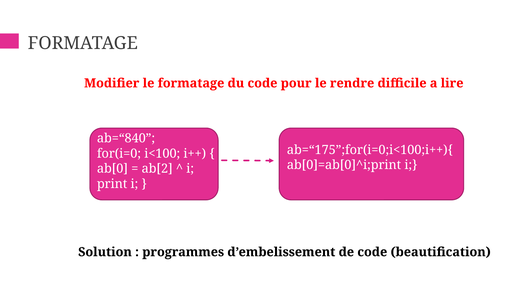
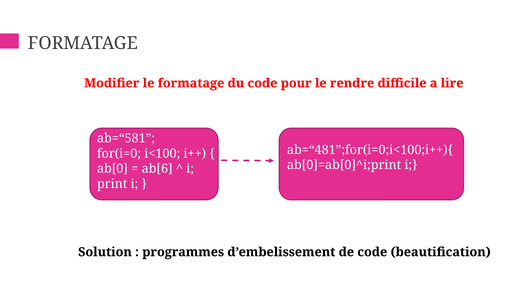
ab=“840: ab=“840 -> ab=“581 (126, 138)
ab=“175”;for(i=0;i<100;i++){: ab=“175”;for(i=0;i<100;i++){ -> ab=“481”;for(i=0;i<100;i++){ (370, 150)
ab[2: ab[2 -> ab[6 (157, 169)
